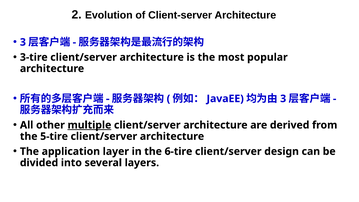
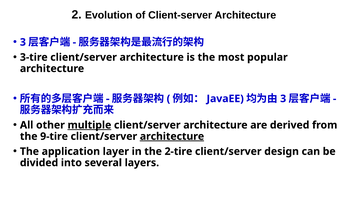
5-tire: 5-tire -> 9-tire (54, 136)
architecture underline: none -> present (172, 136)
6-tire: 6-tire -> 2-tire (178, 151)
